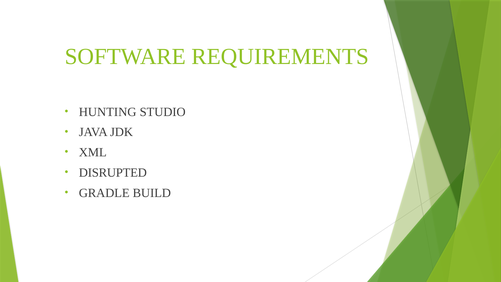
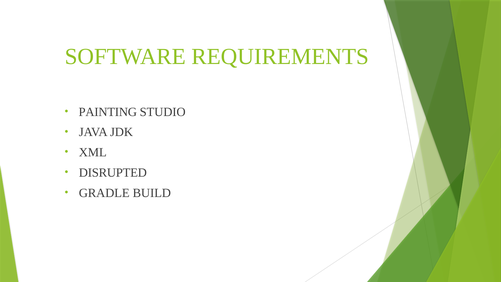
HUNTING: HUNTING -> PAINTING (108, 112)
